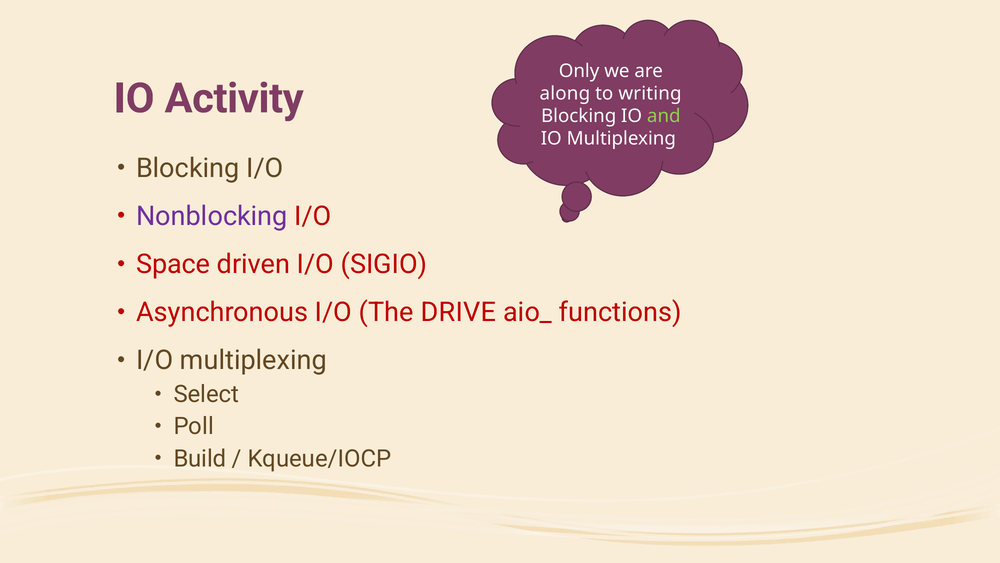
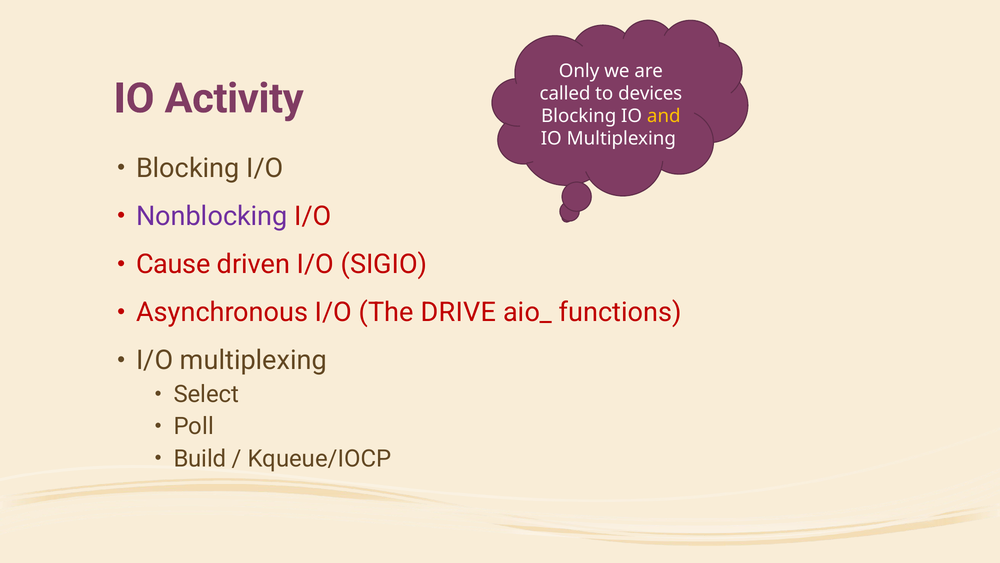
along: along -> called (565, 93)
writing: writing -> devices (650, 93)
and colour: light green -> yellow (664, 116)
Space: Space -> Cause (173, 264)
